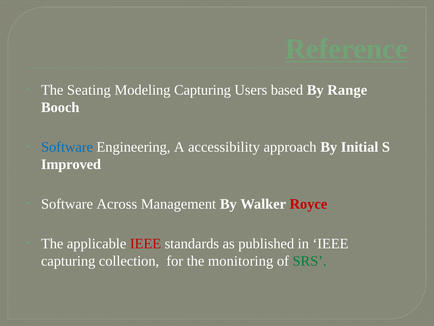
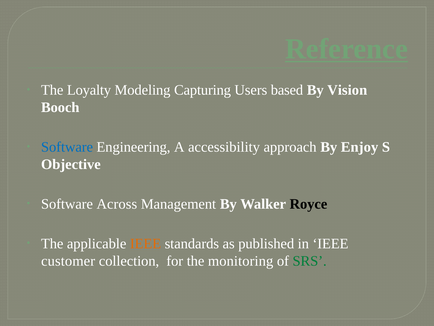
Seating: Seating -> Loyalty (89, 90)
Range: Range -> Vision (347, 90)
Initial: Initial -> Enjoy (360, 147)
Improved: Improved -> Objective (71, 164)
Royce colour: red -> black (308, 204)
IEEE colour: red -> orange (146, 243)
capturing: capturing -> customer (68, 261)
